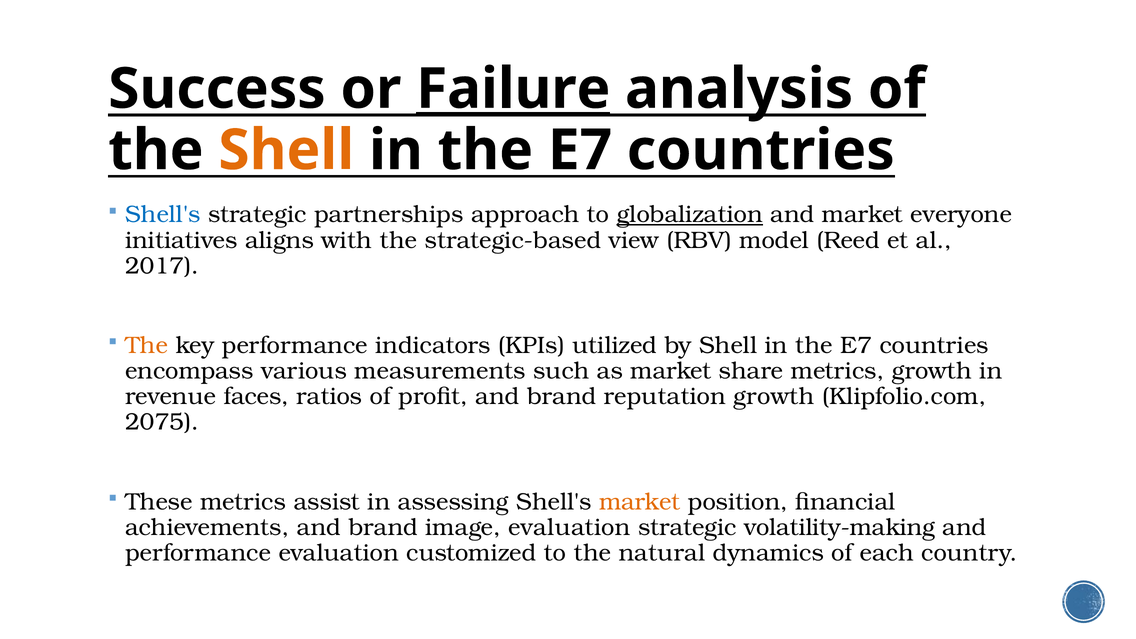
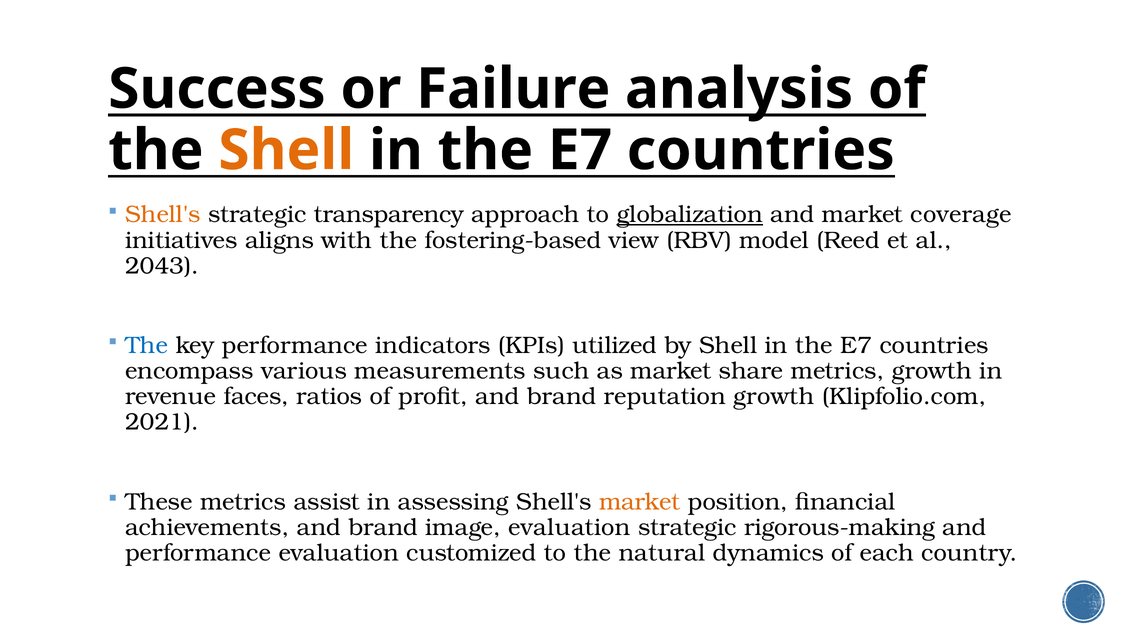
Failure underline: present -> none (513, 89)
Shell's colour: blue -> orange (163, 215)
partnerships: partnerships -> transparency (389, 215)
everyone: everyone -> coverage (961, 215)
strategic-based: strategic-based -> fostering-based (513, 240)
2017: 2017 -> 2043 (162, 266)
The colour: orange -> blue (147, 345)
2075: 2075 -> 2021 (162, 422)
volatility-making: volatility-making -> rigorous-making (840, 527)
